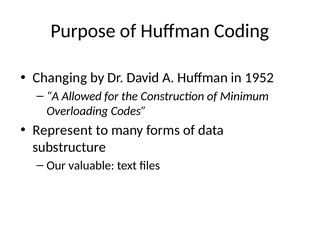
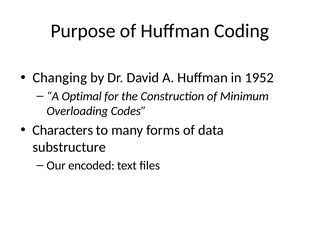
Allowed: Allowed -> Optimal (82, 96)
Represent: Represent -> Characters (63, 130)
valuable: valuable -> encoded (91, 166)
